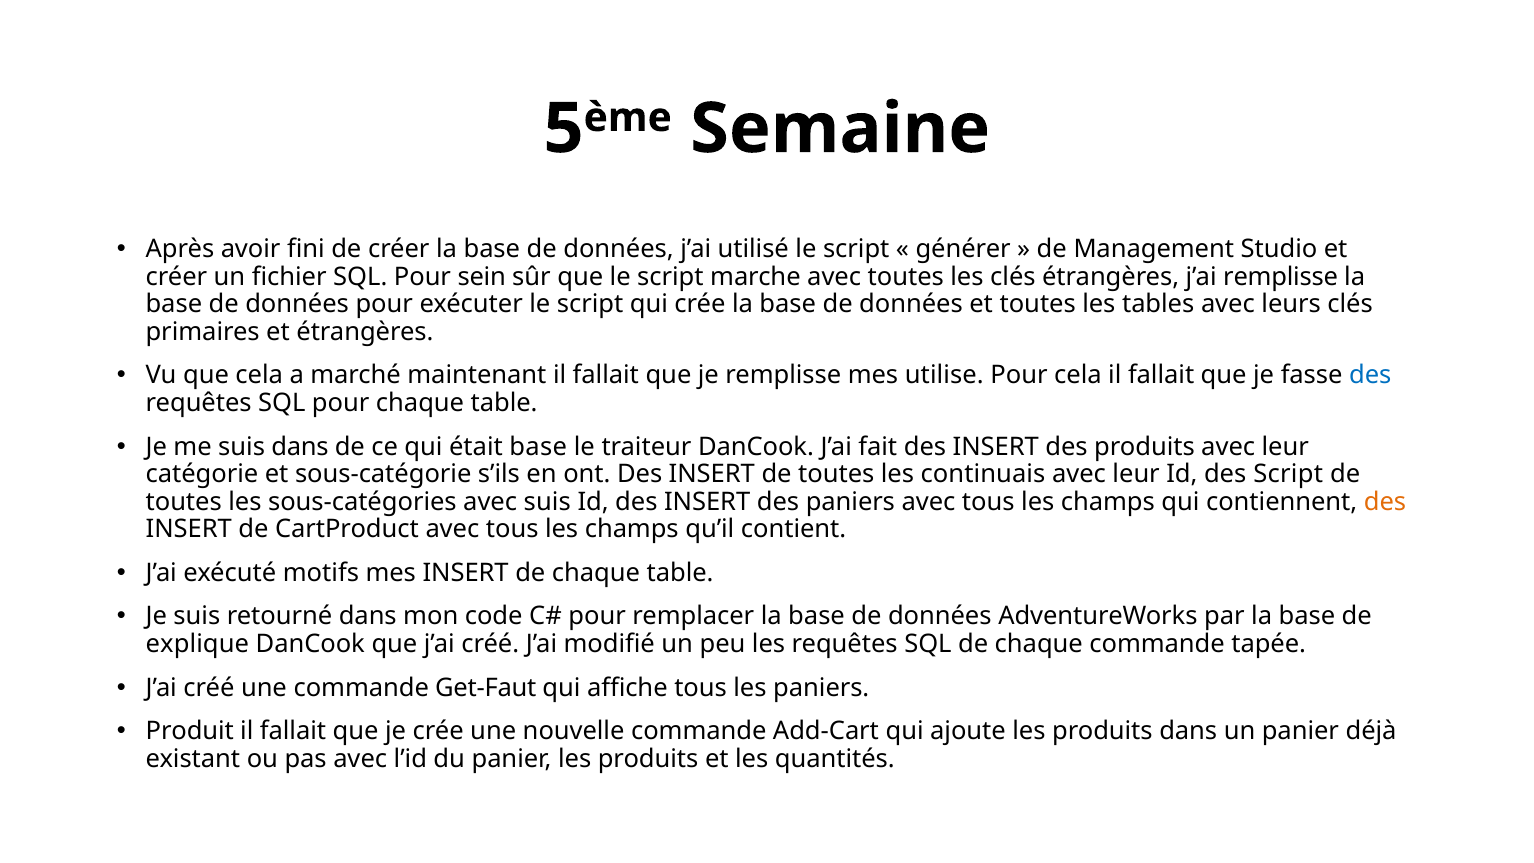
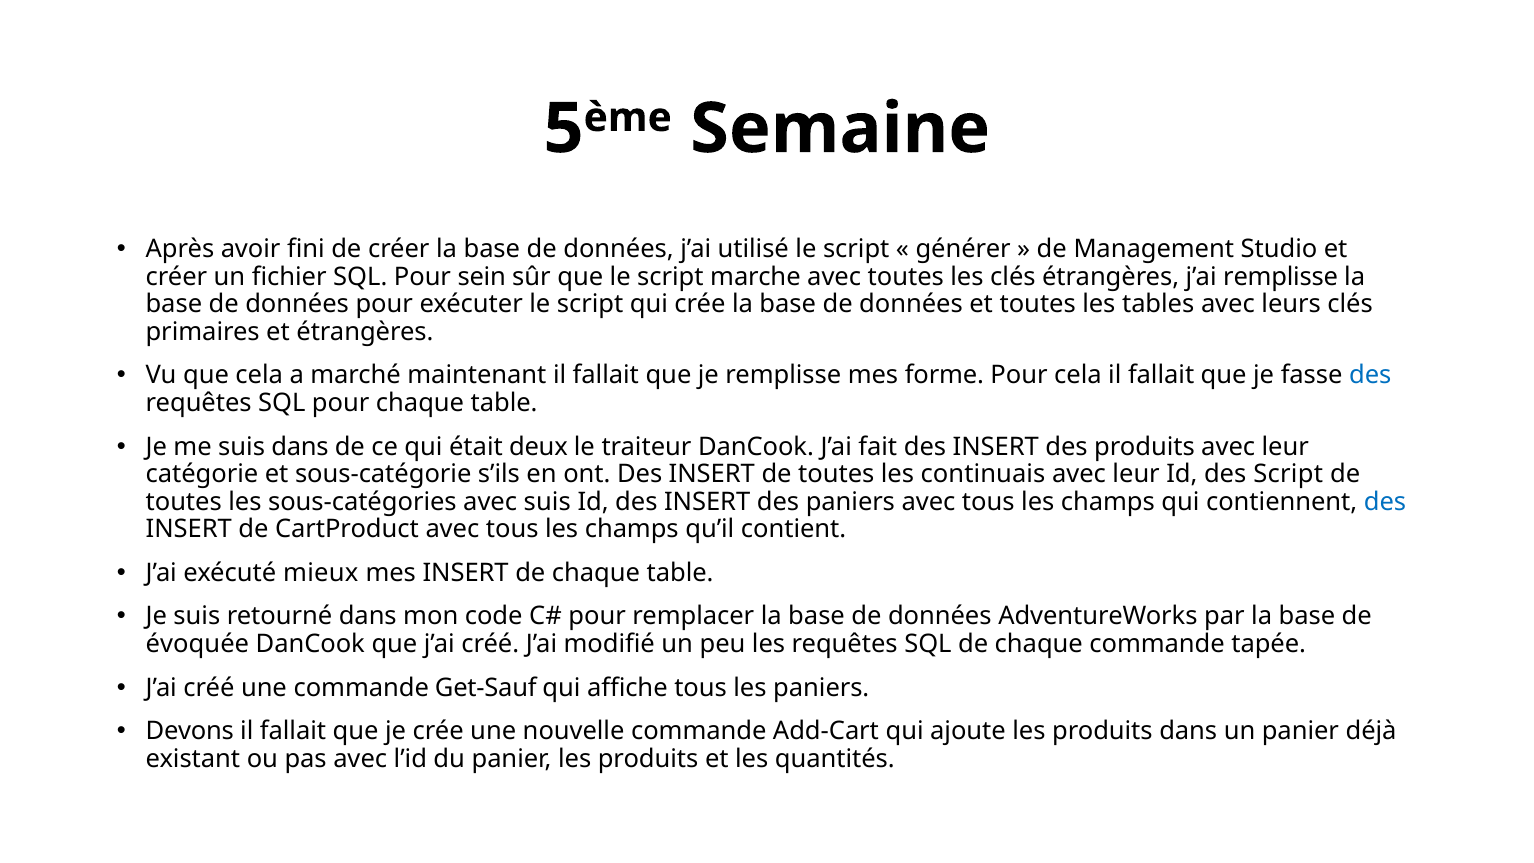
utilise: utilise -> forme (944, 375)
était base: base -> deux (538, 447)
des colour: orange -> blue (1385, 502)
motifs: motifs -> mieux (321, 573)
explique: explique -> évoquée (197, 644)
Get-Faut: Get-Faut -> Get-Sauf (486, 688)
Produit: Produit -> Devons (190, 731)
